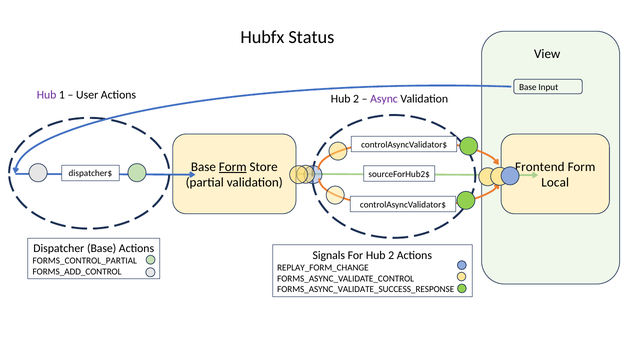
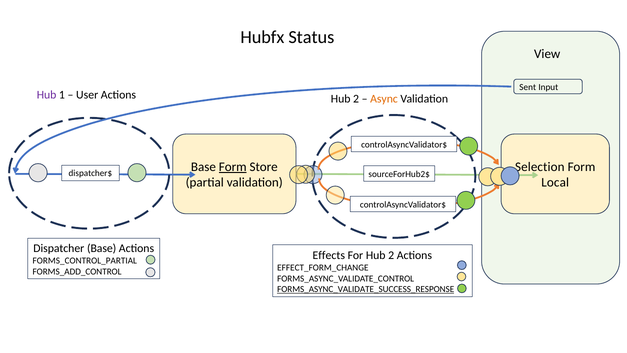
Base: Base -> Sent (528, 87)
Async colour: purple -> orange (384, 99)
Frontend: Frontend -> Selection (540, 167)
Signals: Signals -> Effects (329, 255)
REPLAY_FORM_CHANGE: REPLAY_FORM_CHANGE -> EFFECT_FORM_CHANGE (323, 267)
FORMS_ASYNC_VALIDATE_SUCCESS_RESPONSE underline: none -> present (366, 289)
